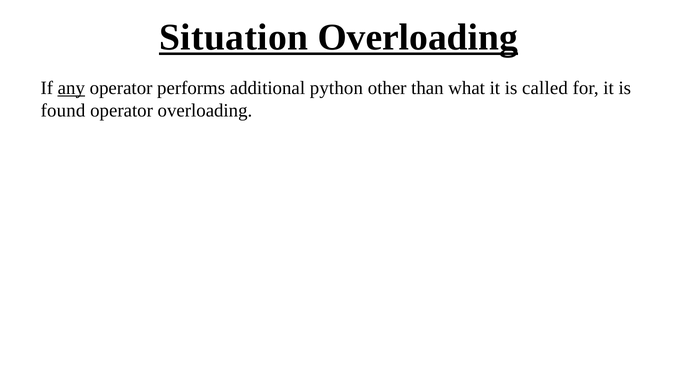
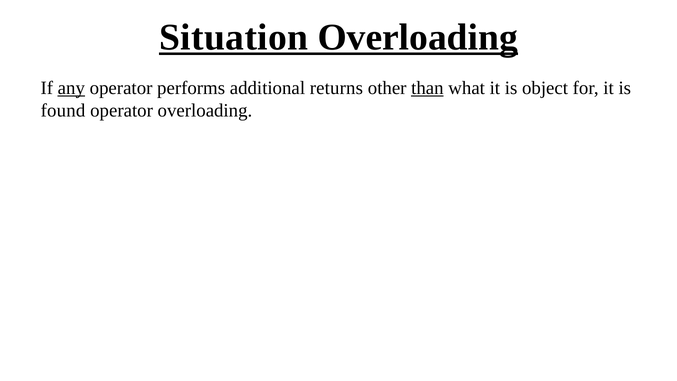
python: python -> returns (336, 88)
than underline: none -> present (427, 88)
called: called -> object (545, 88)
